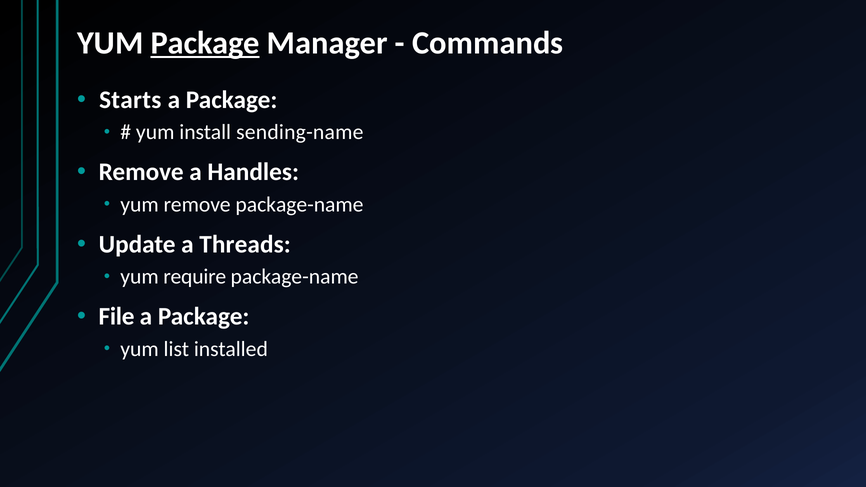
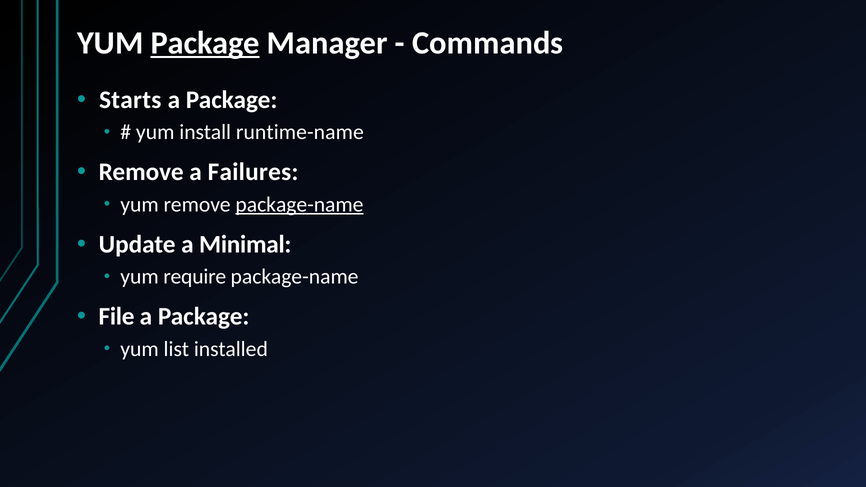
sending-name: sending-name -> runtime-name (300, 132)
Handles: Handles -> Failures (253, 172)
package-name underline: none -> present (299, 205)
Threads: Threads -> Minimal (245, 244)
